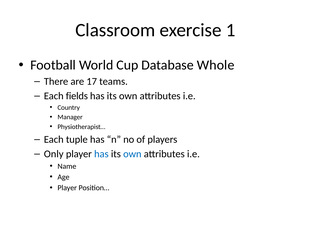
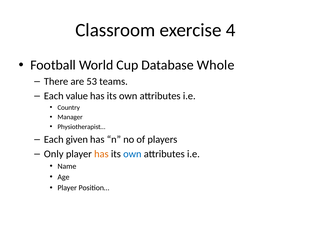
1: 1 -> 4 (231, 30)
17: 17 -> 53 (92, 82)
fields: fields -> value (77, 96)
tuple: tuple -> given (77, 140)
has colour: blue -> orange (101, 154)
